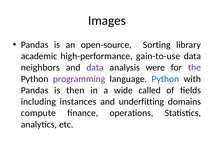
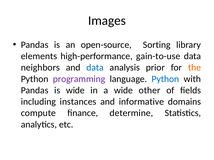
academic: academic -> elements (39, 56)
data colour: purple -> blue (95, 68)
were: were -> prior (155, 68)
the colour: purple -> orange (194, 68)
is then: then -> wide (75, 91)
called: called -> other (150, 91)
underfitting: underfitting -> informative (141, 102)
operations: operations -> determine (131, 113)
